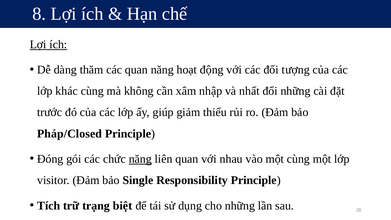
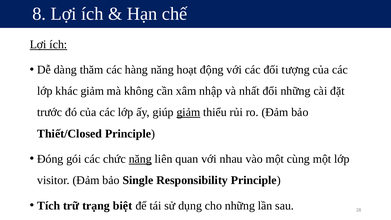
các quan: quan -> hàng (136, 70)
khác cùng: cùng -> giảm (92, 91)
giảm underline: none -> present (188, 112)
Pháp/Closed: Pháp/Closed -> Thiết/Closed (70, 134)
